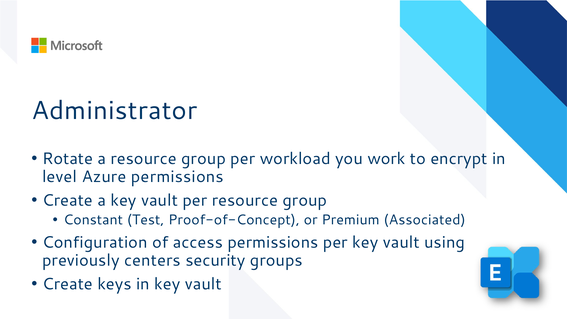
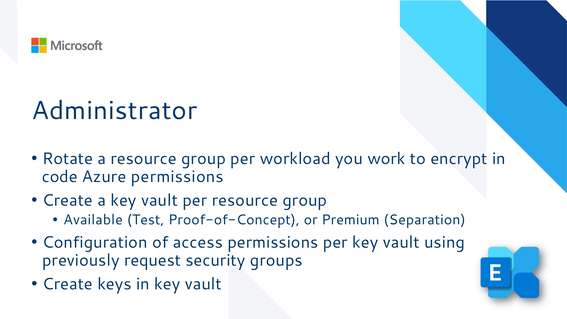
level: level -> code (60, 177)
Constant: Constant -> Available (93, 220)
Associated: Associated -> Separation (425, 220)
centers: centers -> request (153, 260)
